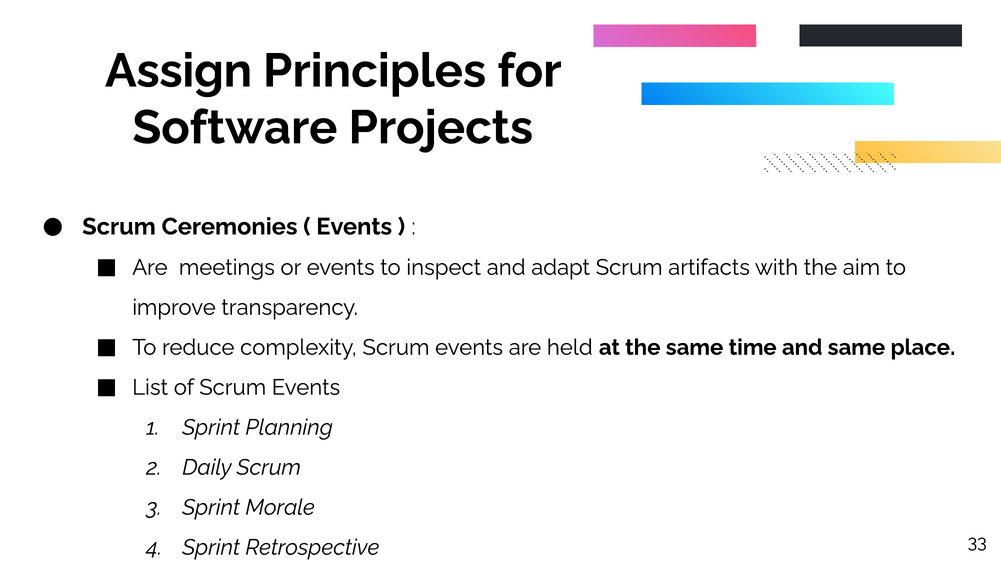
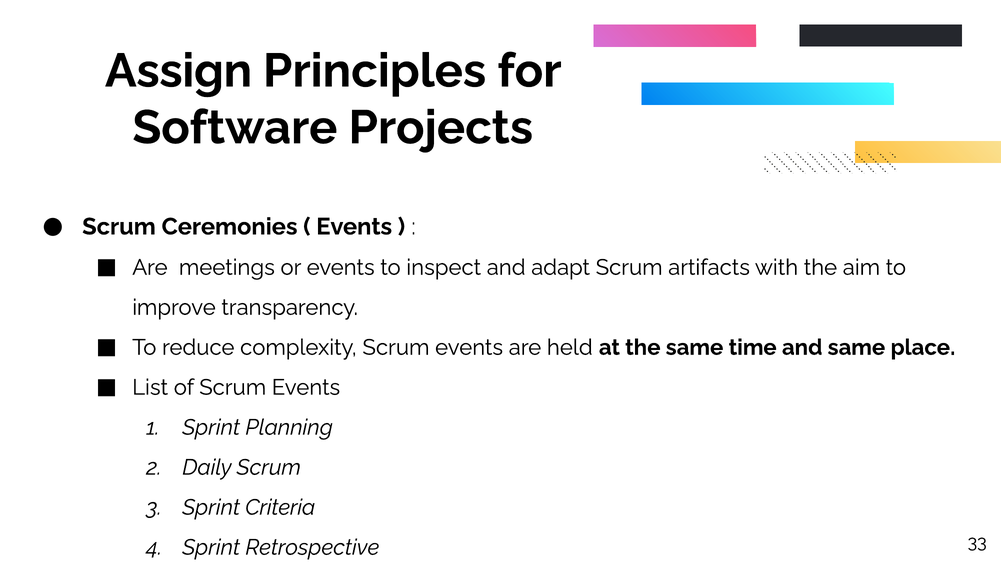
Morale: Morale -> Criteria (280, 507)
